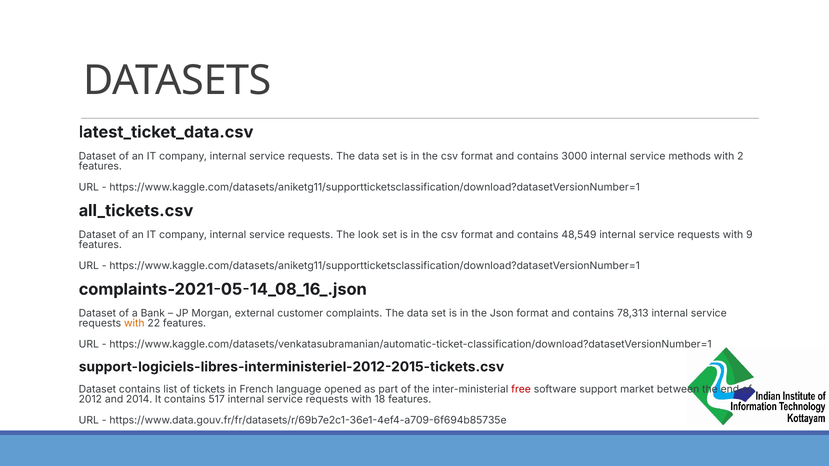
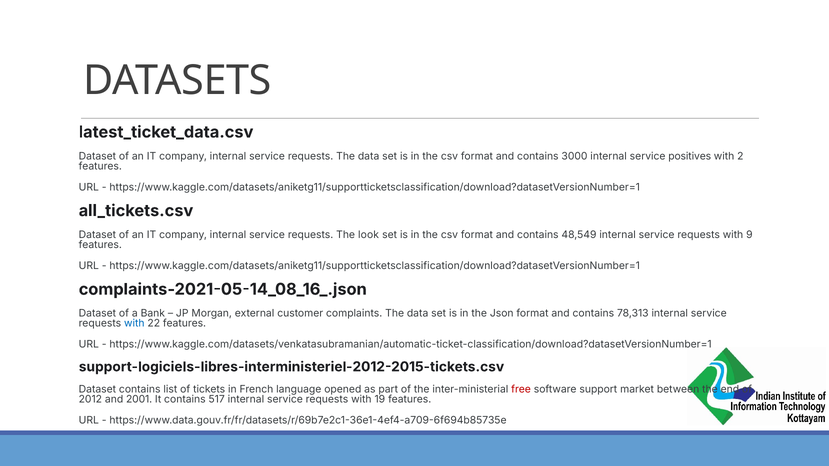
methods: methods -> positives (690, 156)
with colour: orange -> blue (134, 324)
2014: 2014 -> 2001 (139, 400)
18: 18 -> 19 (380, 400)
